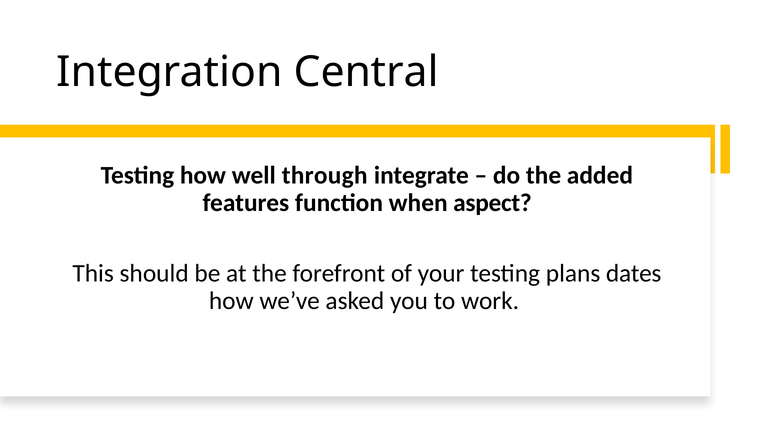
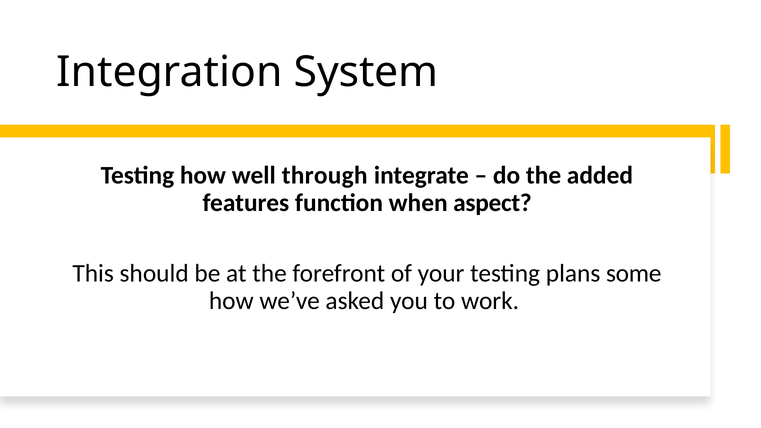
Central: Central -> System (366, 72)
dates: dates -> some (634, 273)
